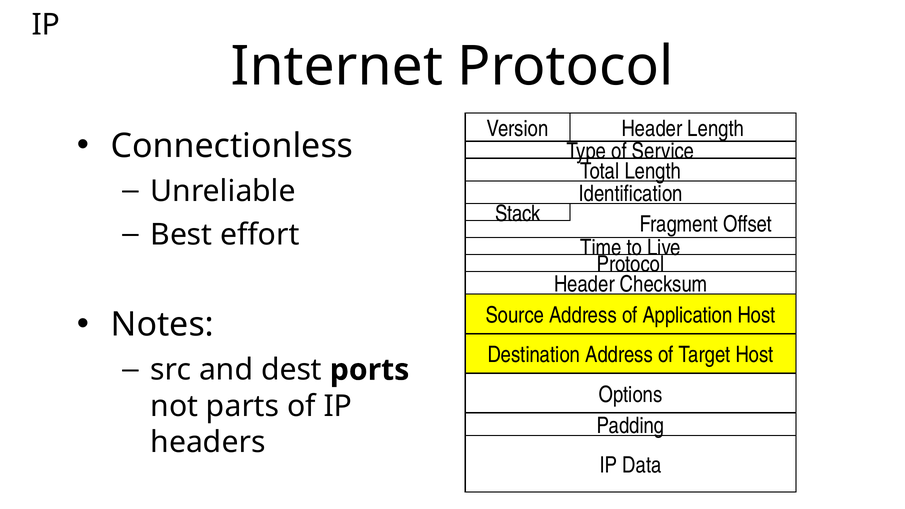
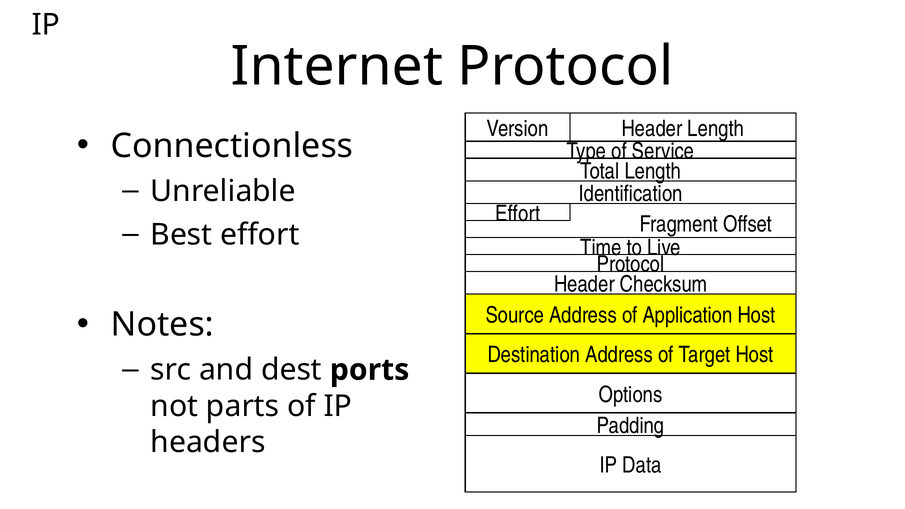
Stack: Stack -> Effort (518, 214)
